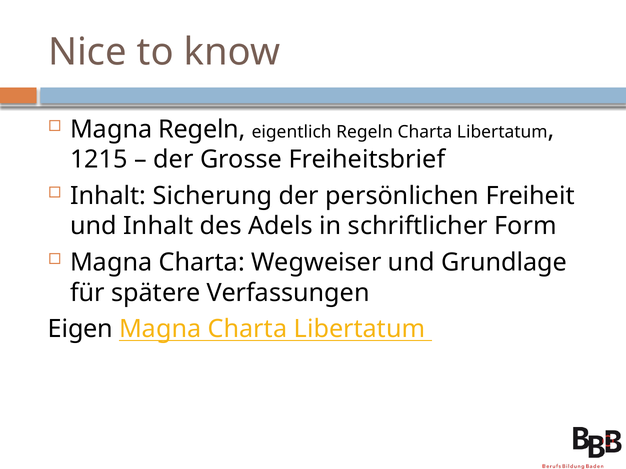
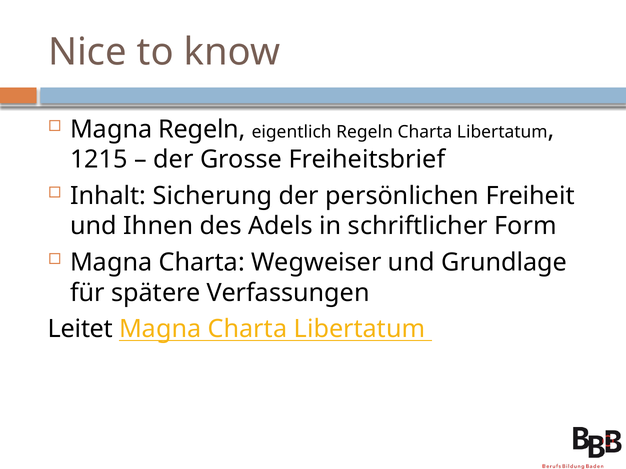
und Inhalt: Inhalt -> Ihnen (158, 226)
Eigen: Eigen -> Leitet (80, 329)
